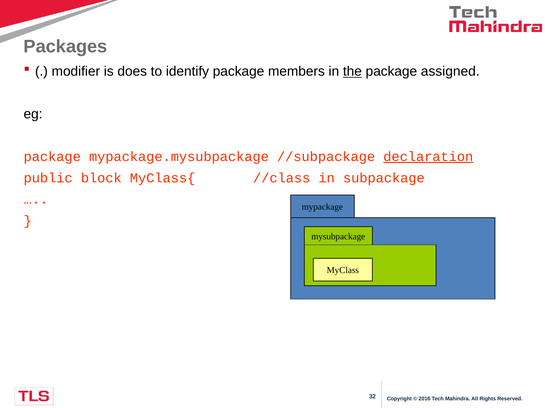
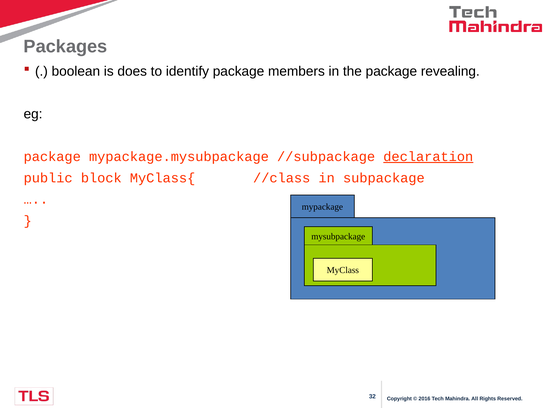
modifier: modifier -> boolean (76, 72)
the underline: present -> none (352, 72)
assigned: assigned -> revealing (450, 72)
